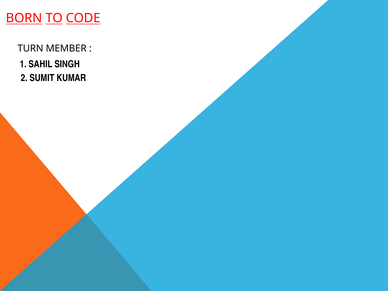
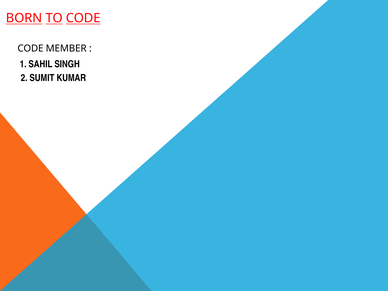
TURN: TURN -> CODE (30, 48)
